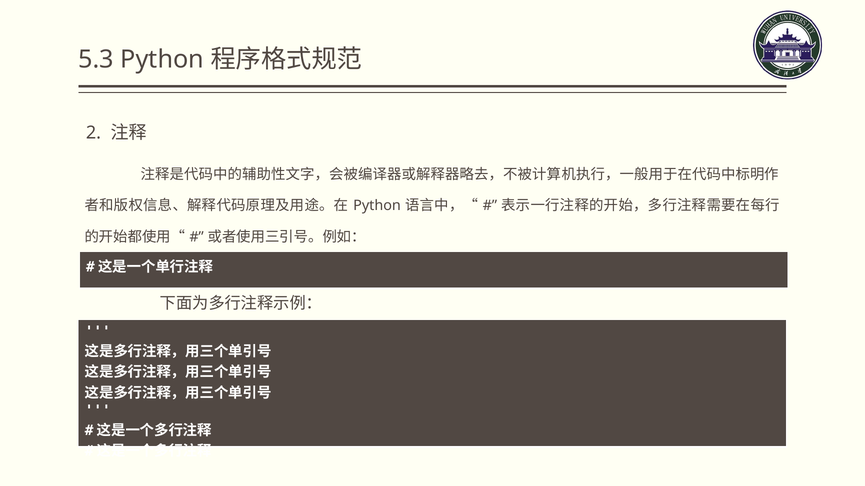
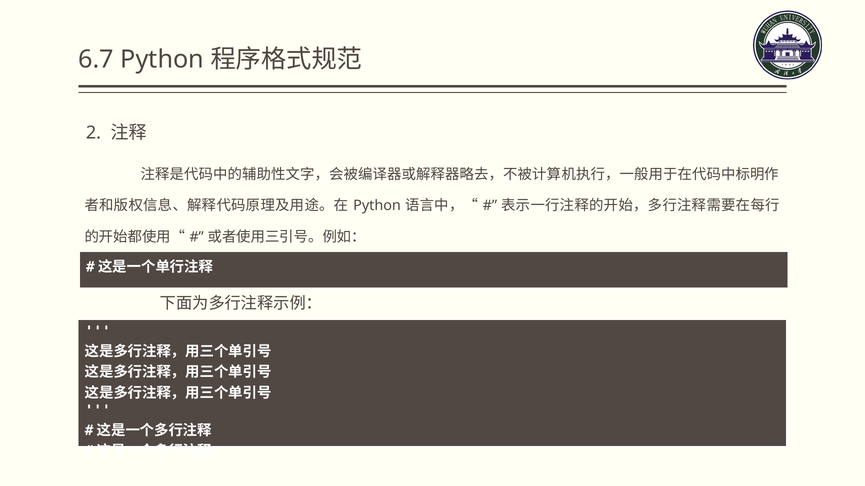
5.3: 5.3 -> 6.7 (96, 60)
